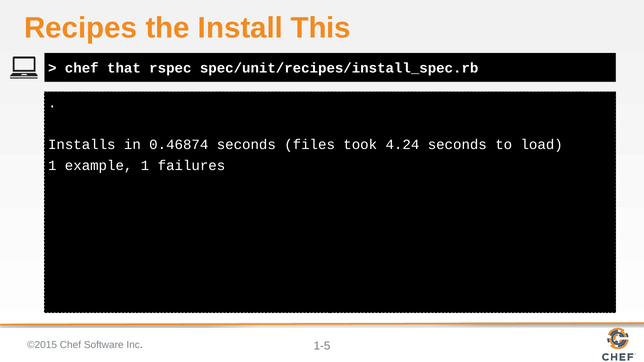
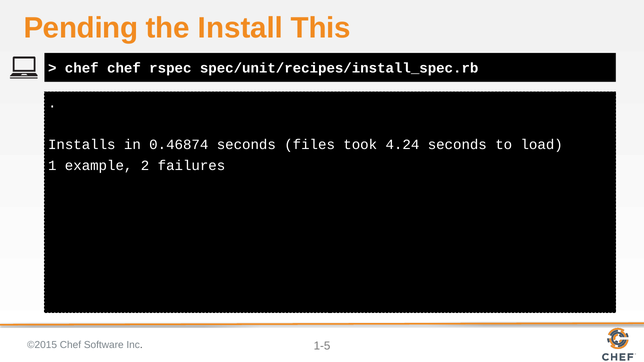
Recipes: Recipes -> Pending (81, 28)
chef that: that -> chef (124, 68)
example 1: 1 -> 2 (145, 166)
